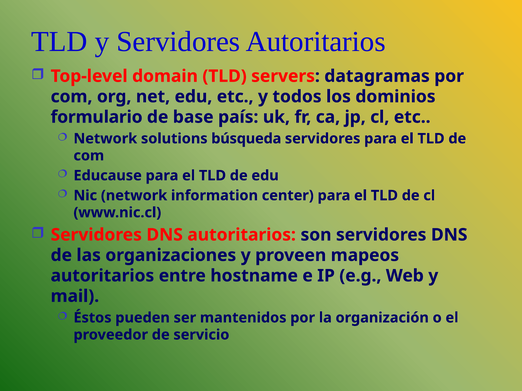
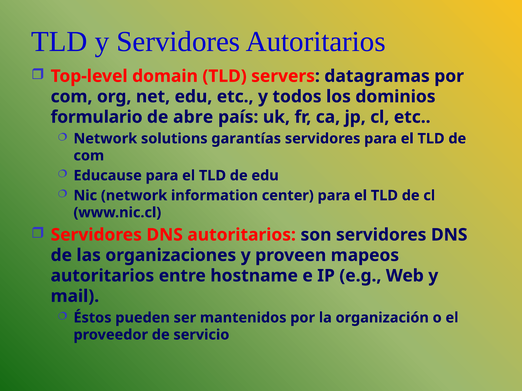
base: base -> abre (193, 117)
búsqueda: búsqueda -> garantías (246, 139)
